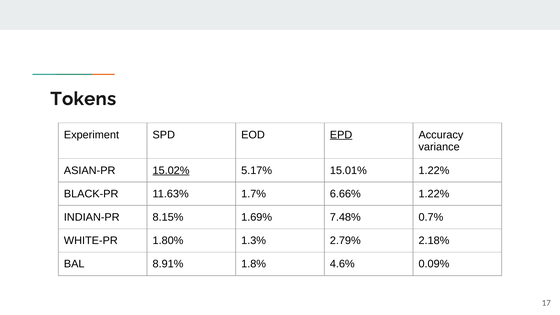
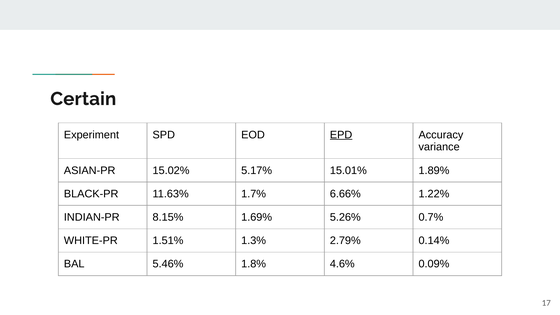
Tokens: Tokens -> Certain (83, 99)
15.02% underline: present -> none (171, 170)
15.01% 1.22%: 1.22% -> 1.89% (434, 170)
7.48%: 7.48% -> 5.26% (345, 217)
1.80%: 1.80% -> 1.51% (168, 241)
2.18%: 2.18% -> 0.14% (434, 241)
8.91%: 8.91% -> 5.46% (168, 264)
